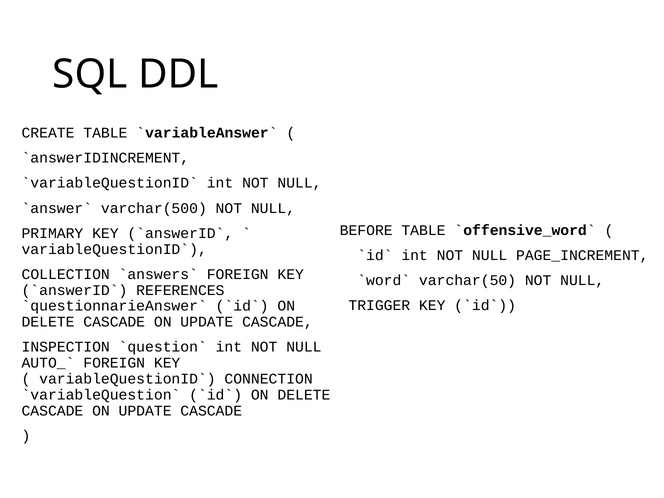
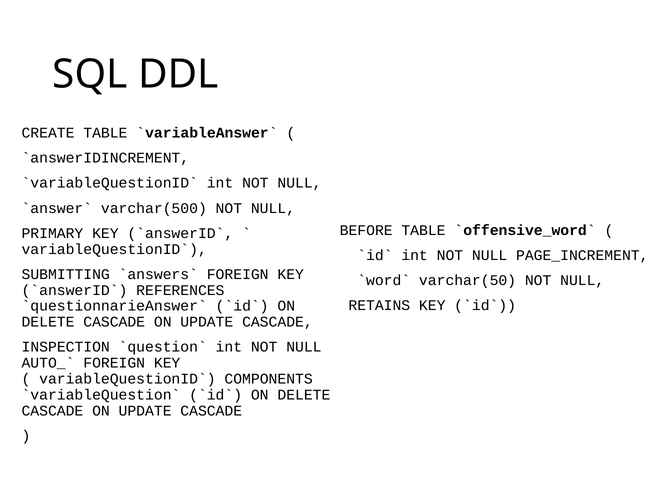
COLLECTION: COLLECTION -> SUBMITTING (66, 274)
TRIGGER: TRIGGER -> RETAINS (379, 306)
CONNECTION: CONNECTION -> COMPONENTS (269, 379)
